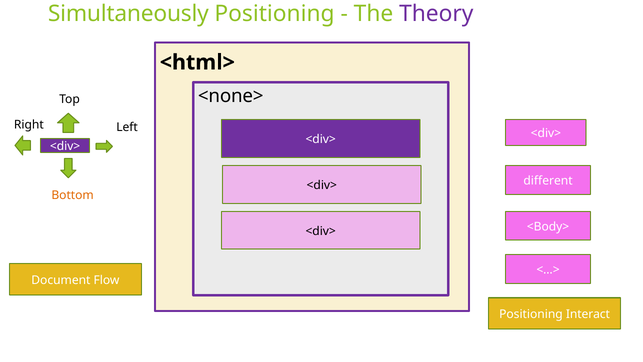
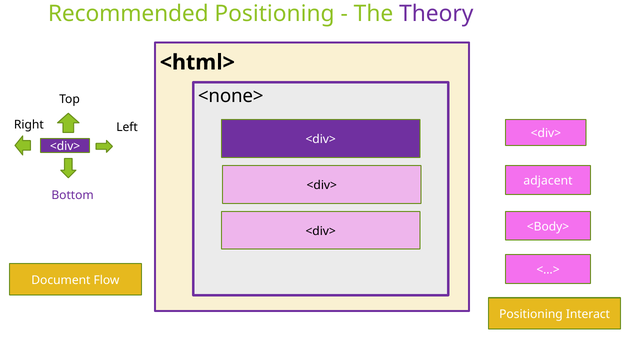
Simultaneously: Simultaneously -> Recommended (128, 14)
different: different -> adjacent (548, 181)
Bottom colour: orange -> purple (73, 195)
